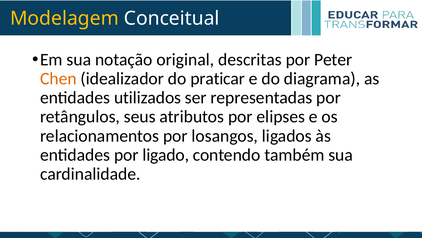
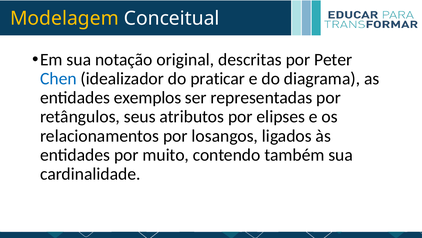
Chen colour: orange -> blue (58, 79)
utilizados: utilizados -> exemplos (148, 98)
ligado: ligado -> muito (166, 155)
